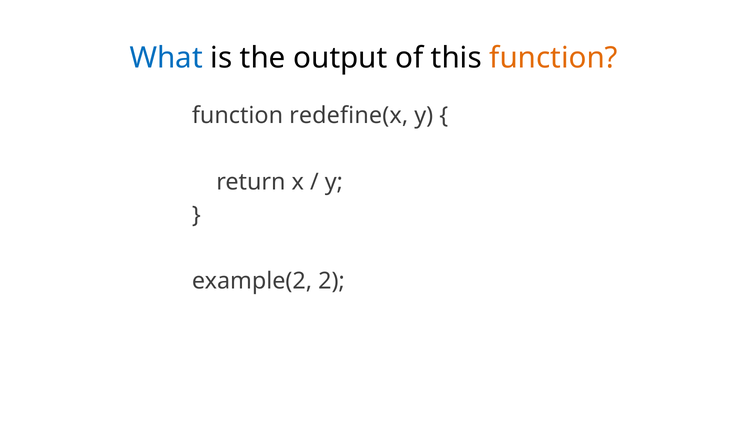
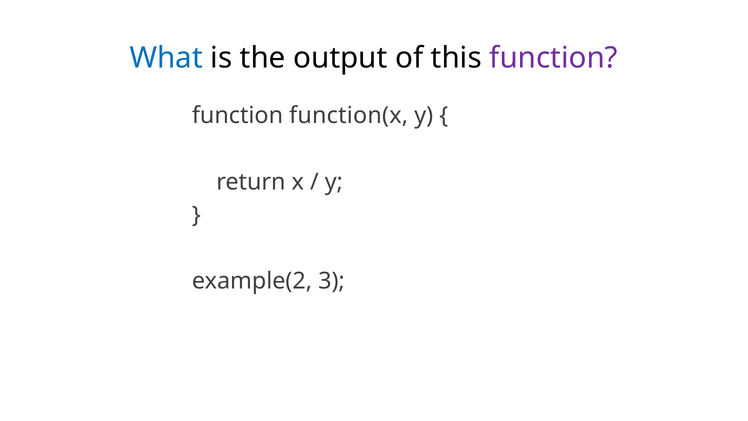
function colour: orange -> purple (554, 58)
redefine(x: redefine(x -> function(x (349, 116)
2: 2 -> 3 (331, 281)
